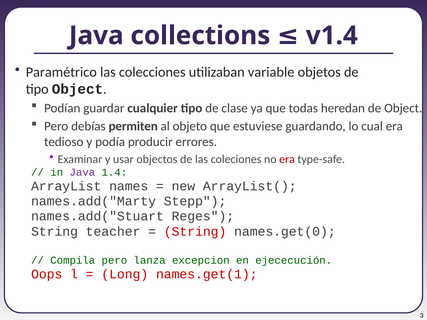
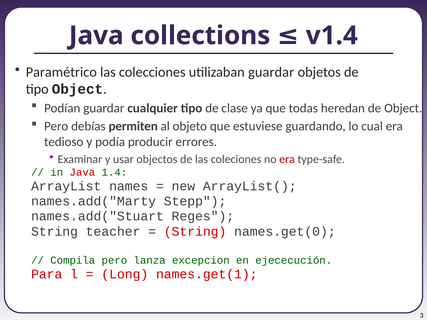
utilizaban variable: variable -> guardar (271, 72)
Java colour: purple -> red (82, 172)
Oops: Oops -> Para (47, 274)
